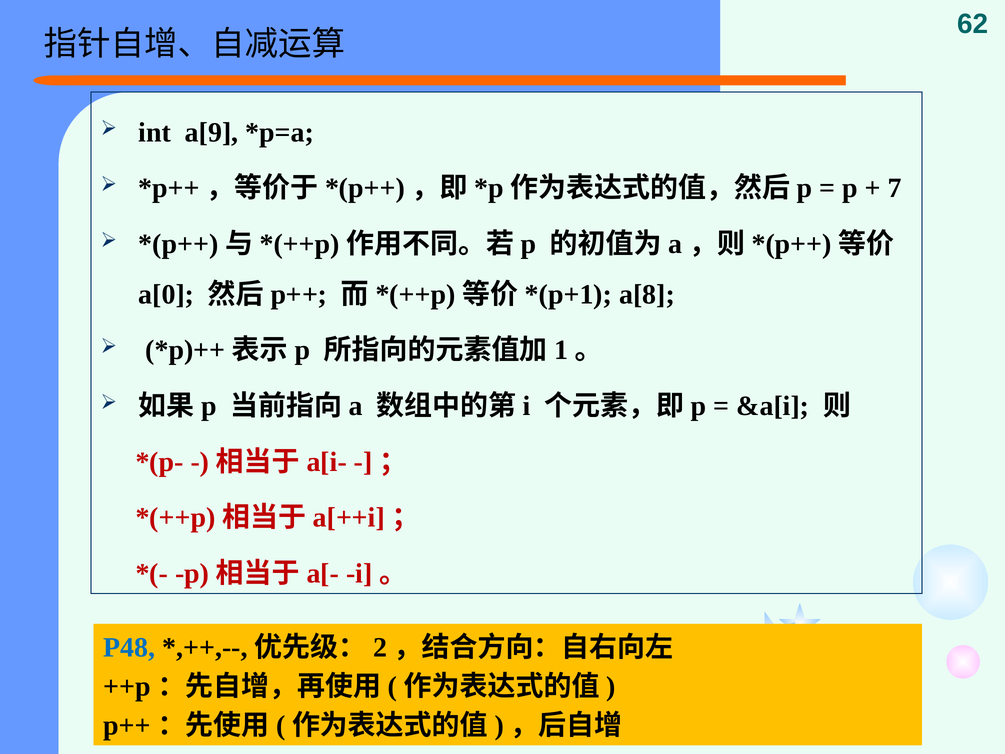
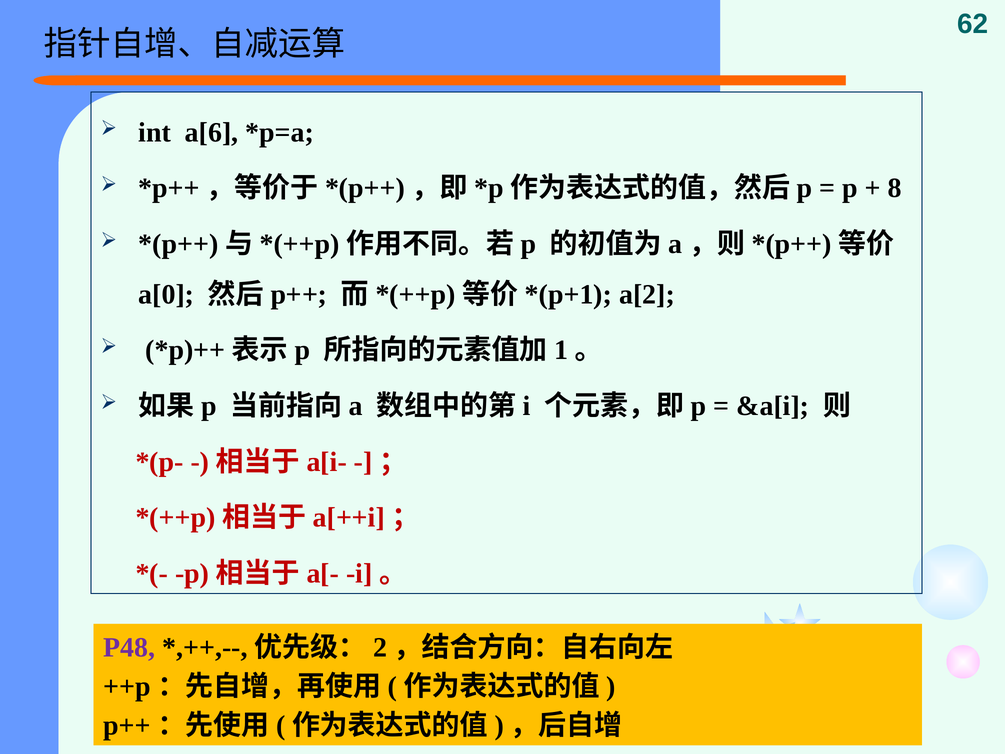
a[9: a[9 -> a[6 (212, 132)
7: 7 -> 8 (895, 188)
a[8: a[8 -> a[2 (647, 294)
P48 colour: blue -> purple (129, 647)
